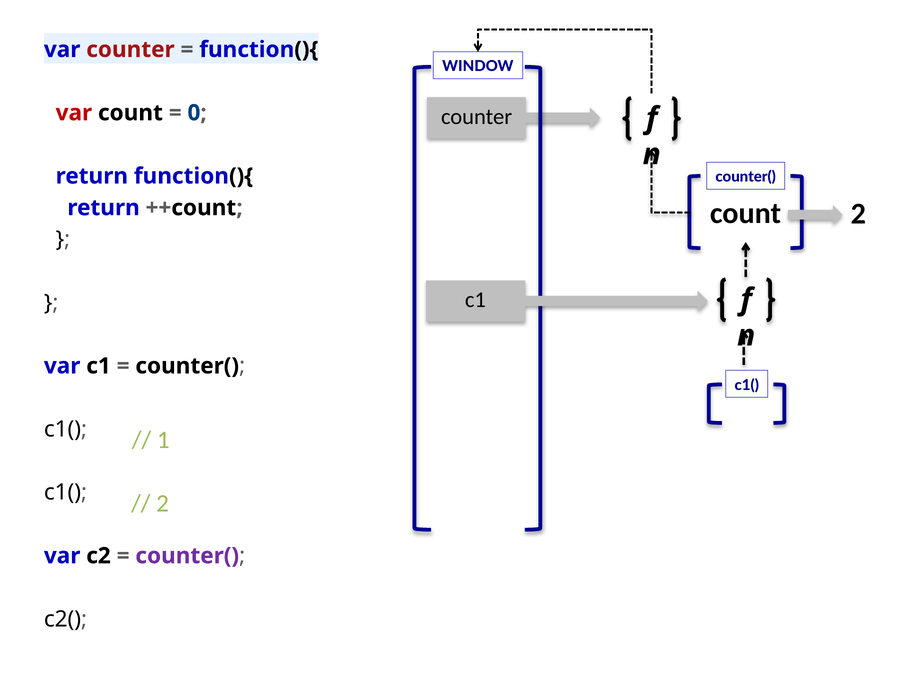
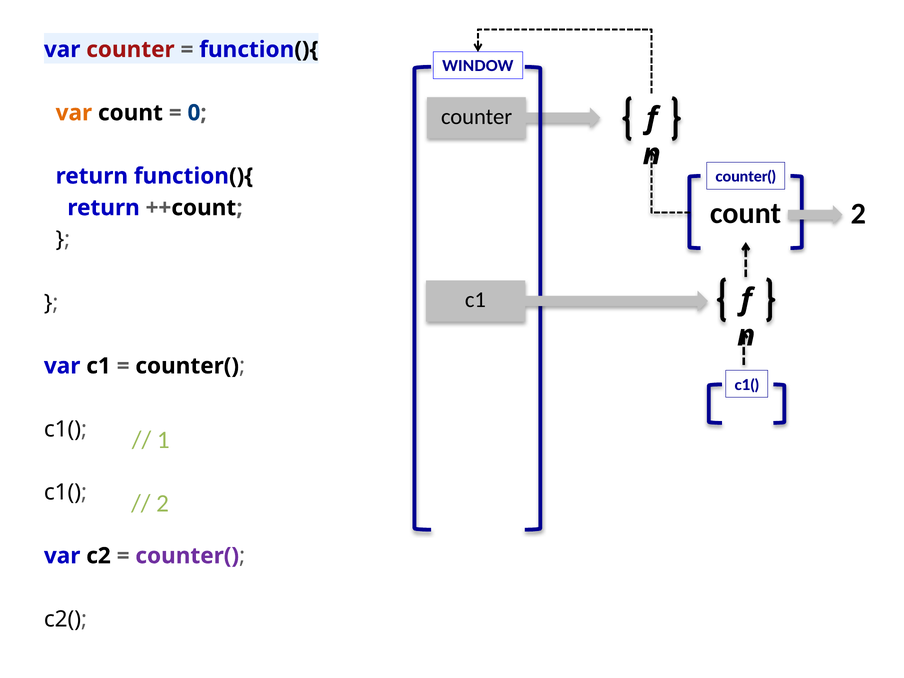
var colour: red -> orange (74, 113)
